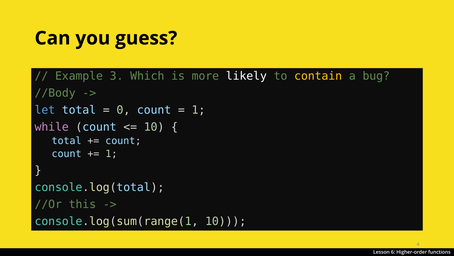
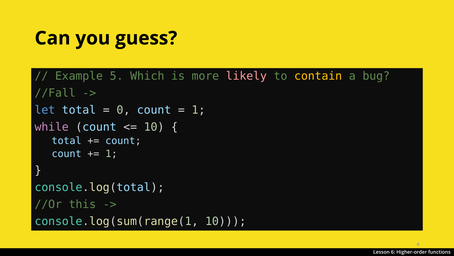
3: 3 -> 5 (117, 76)
likely colour: white -> pink (246, 76)
//Body: //Body -> //Fall (55, 93)
